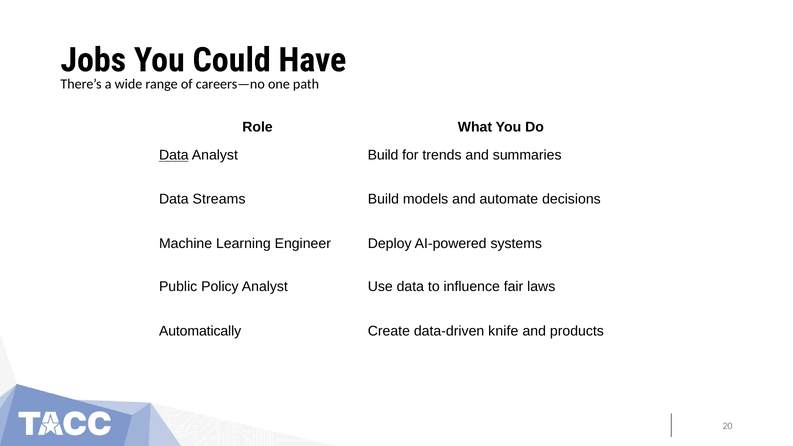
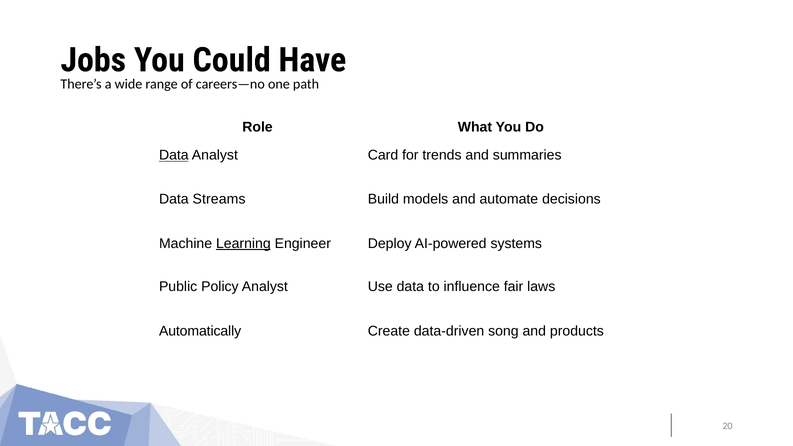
Analyst Build: Build -> Card (383, 155)
Learning underline: none -> present (243, 244)
knife: knife -> song (503, 331)
